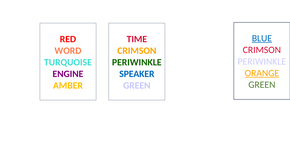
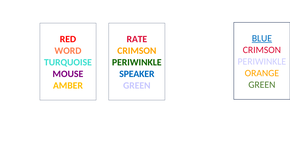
TIME: TIME -> RATE (137, 39)
ORANGE underline: present -> none (262, 73)
ENGINE: ENGINE -> MOUSE (68, 74)
